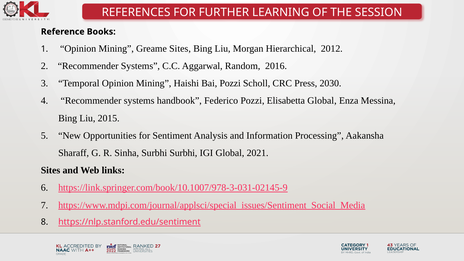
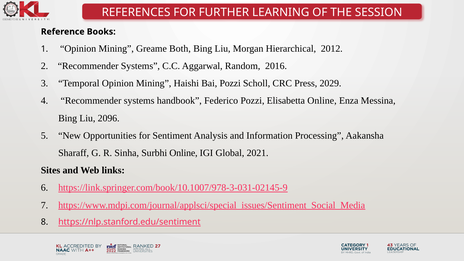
Greame Sites: Sites -> Both (180, 49)
2030: 2030 -> 2029 (331, 83)
Elisabetta Global: Global -> Online (322, 101)
2015: 2015 -> 2096 (109, 118)
Surbhi Surbhi: Surbhi -> Online (183, 153)
